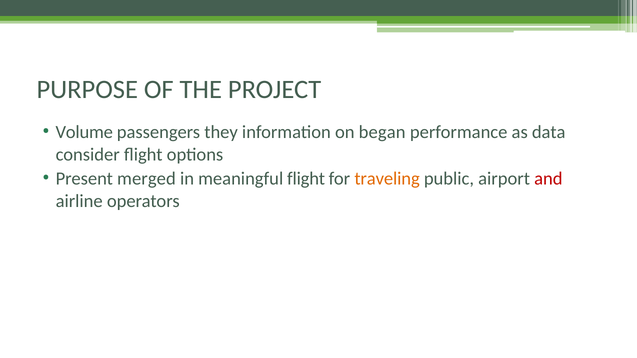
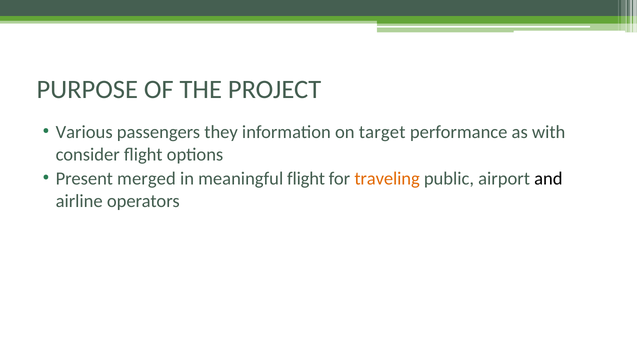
Volume: Volume -> Various (84, 132)
began: began -> target (382, 132)
data: data -> with (549, 132)
and colour: red -> black (548, 179)
